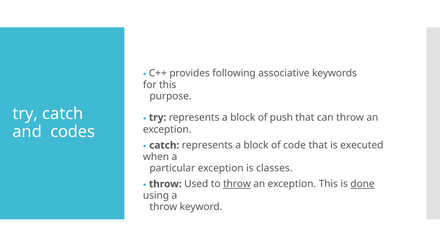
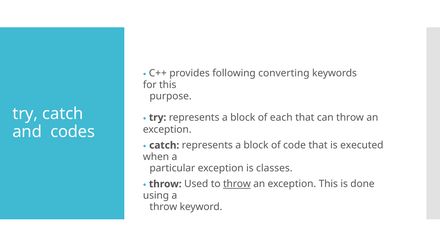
associative: associative -> converting (284, 73)
push: push -> each (281, 118)
done underline: present -> none (362, 184)
